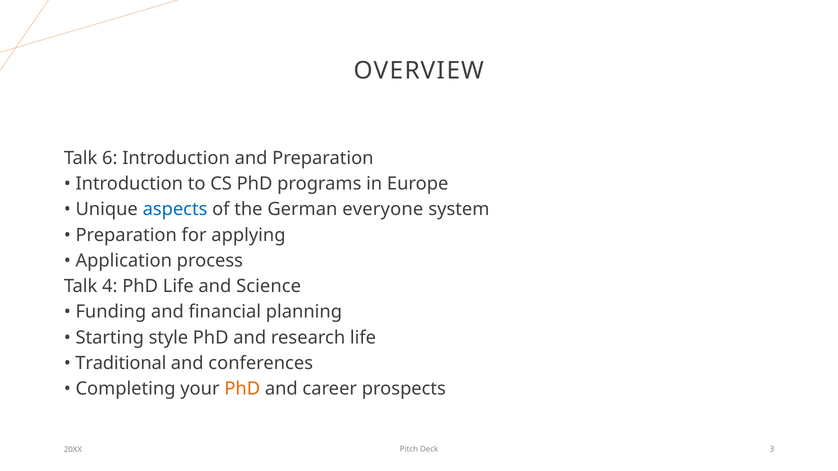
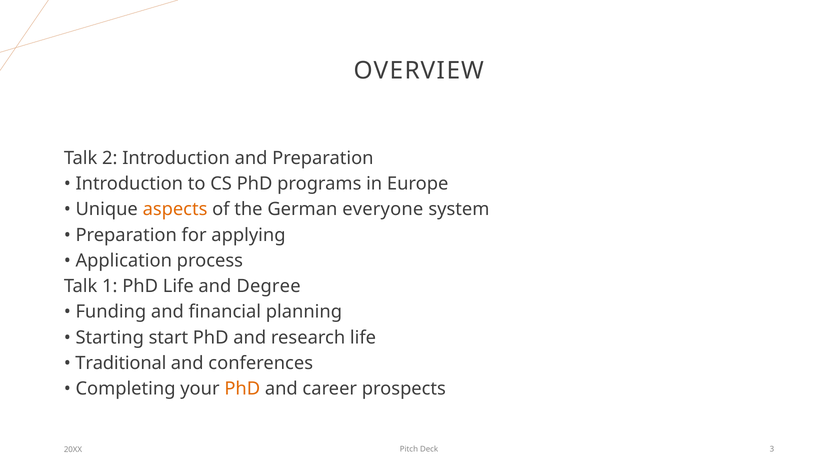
6: 6 -> 2 (110, 158)
aspects colour: blue -> orange (175, 210)
4: 4 -> 1 (110, 286)
Science: Science -> Degree (269, 286)
style: style -> start (168, 338)
